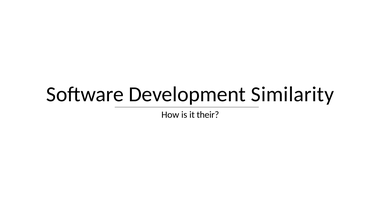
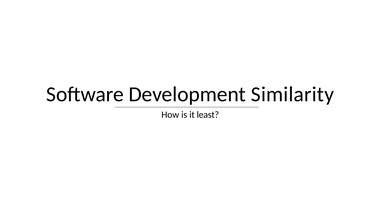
their: their -> least (208, 115)
